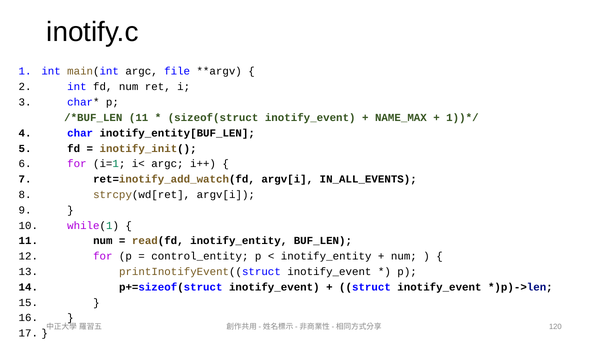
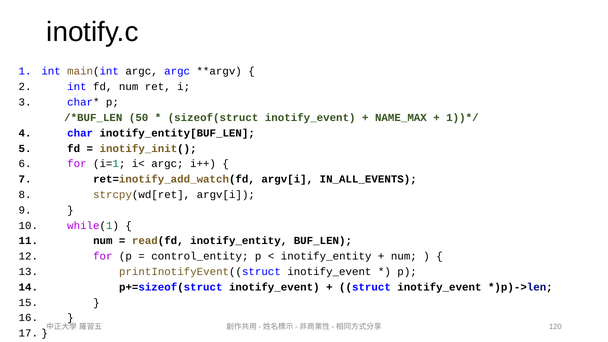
argc file: file -> argc (177, 71)
11: 11 -> 50 (139, 118)
